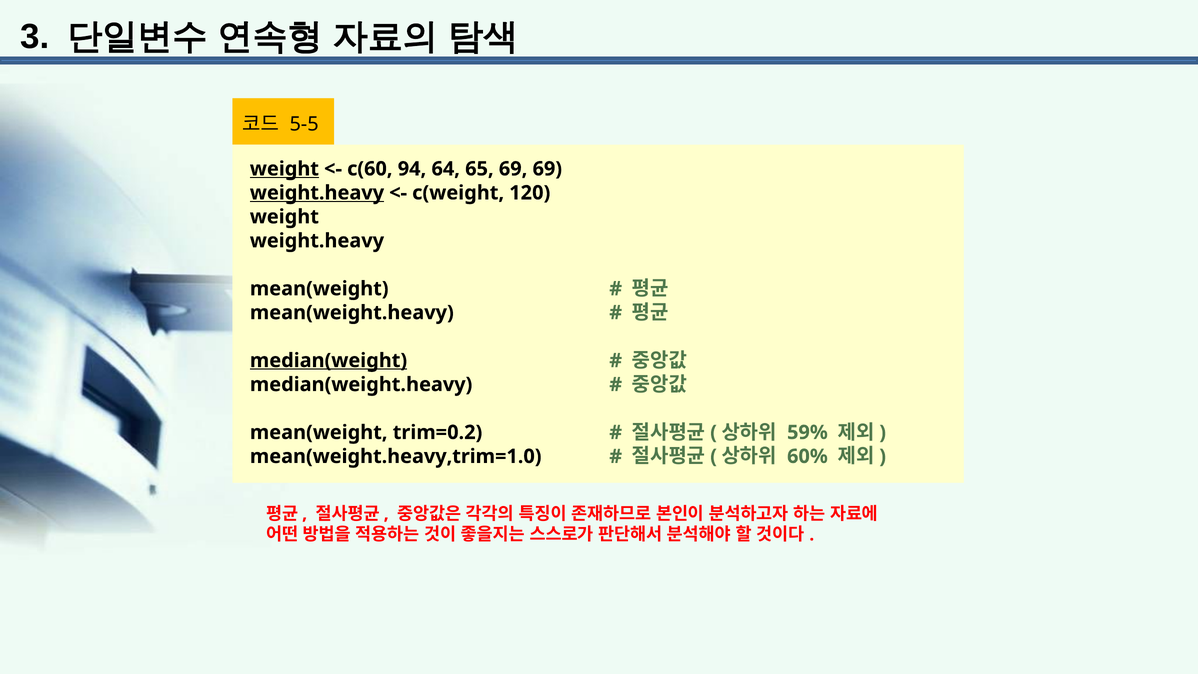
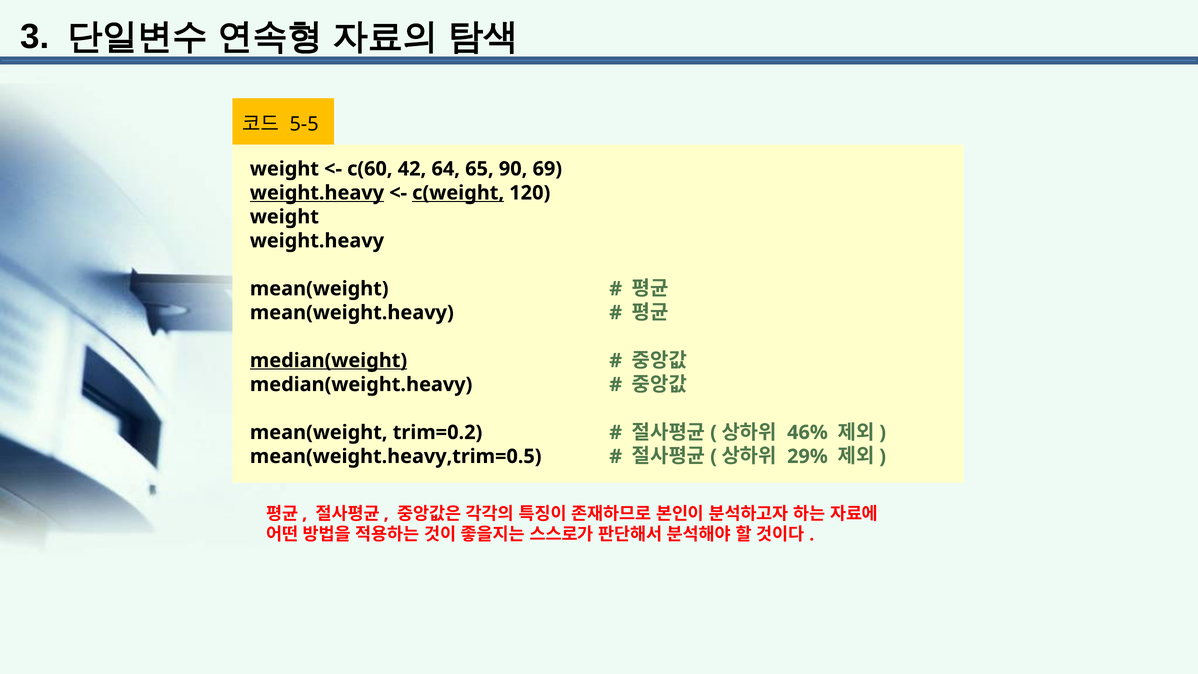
weight underline: present -> none (284, 169)
94: 94 -> 42 (412, 169)
65 69: 69 -> 90 (513, 169)
c(weight underline: none -> present (458, 193)
59%: 59% -> 46% (807, 432)
mean(weight.heavy,trim=1.0: mean(weight.heavy,trim=1.0 -> mean(weight.heavy,trim=0.5 (396, 456)
60%: 60% -> 29% (807, 456)
